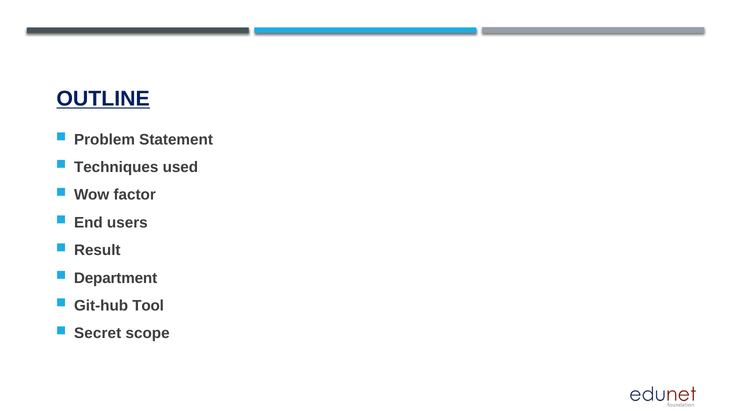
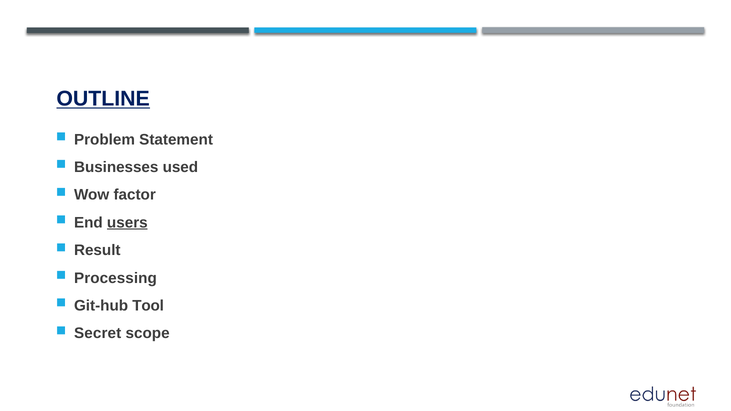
Techniques: Techniques -> Businesses (116, 167)
users underline: none -> present (127, 223)
Department: Department -> Processing (115, 278)
